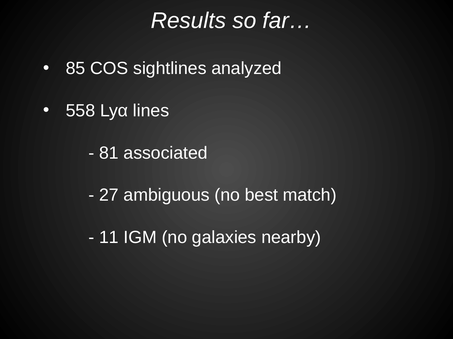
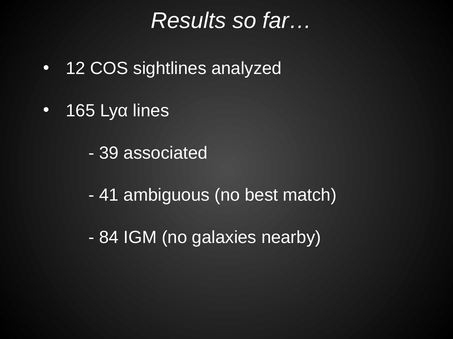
85: 85 -> 12 (76, 69)
558: 558 -> 165 (81, 111)
81: 81 -> 39 (109, 153)
27: 27 -> 41 (109, 196)
11: 11 -> 84 (109, 238)
